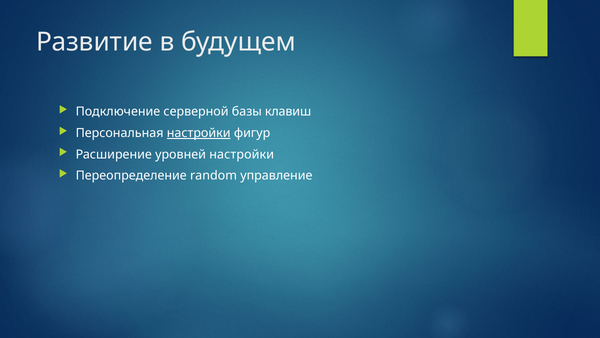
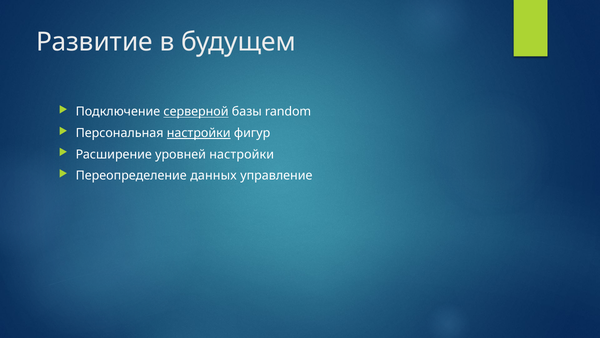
серверной underline: none -> present (196, 112)
клавиш: клавиш -> random (288, 112)
random: random -> данных (213, 175)
